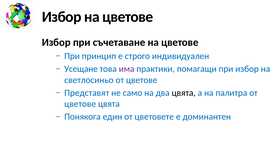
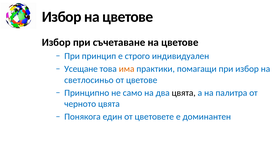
има colour: purple -> orange (127, 69)
Представят: Представят -> Принципно (87, 93)
цветове: цветове -> черното (80, 104)
